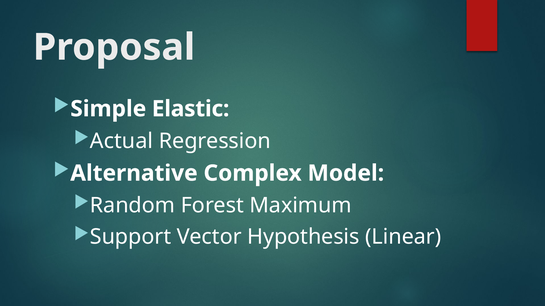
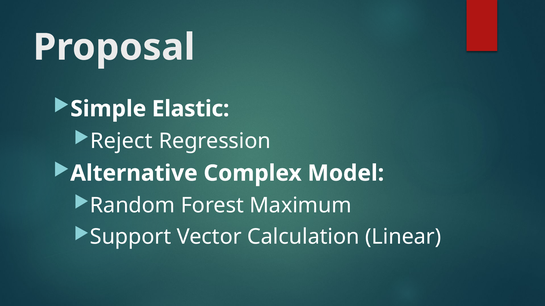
Actual: Actual -> Reject (121, 141)
Hypothesis: Hypothesis -> Calculation (303, 237)
